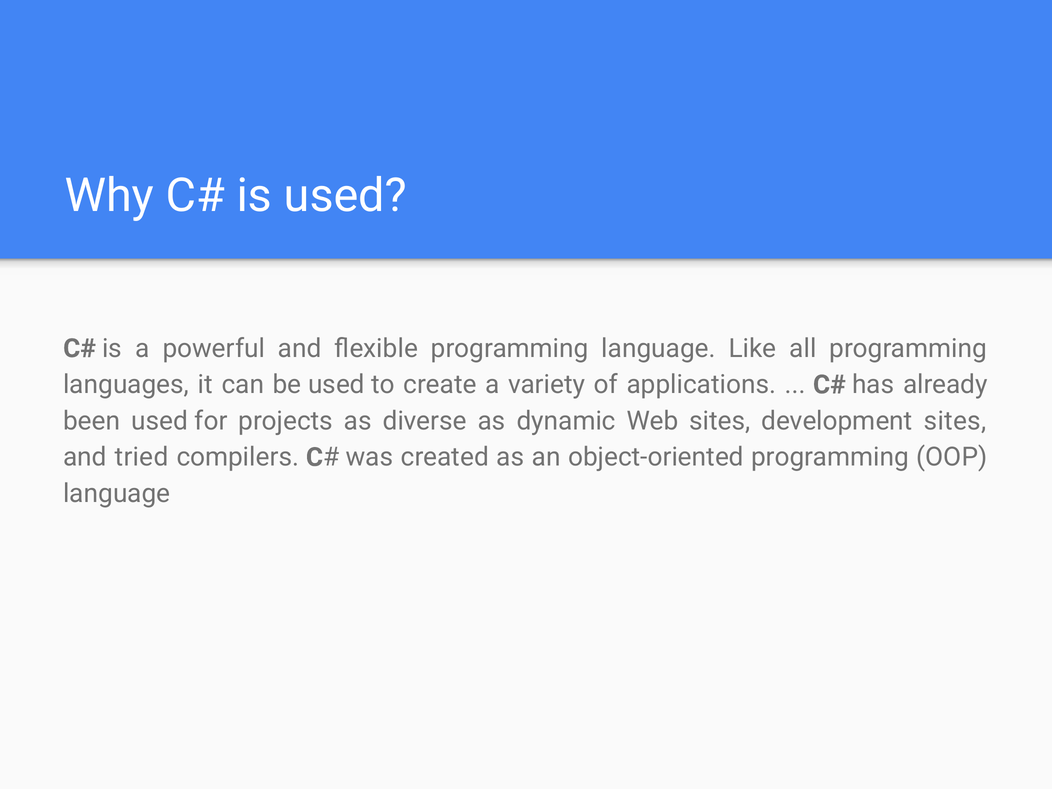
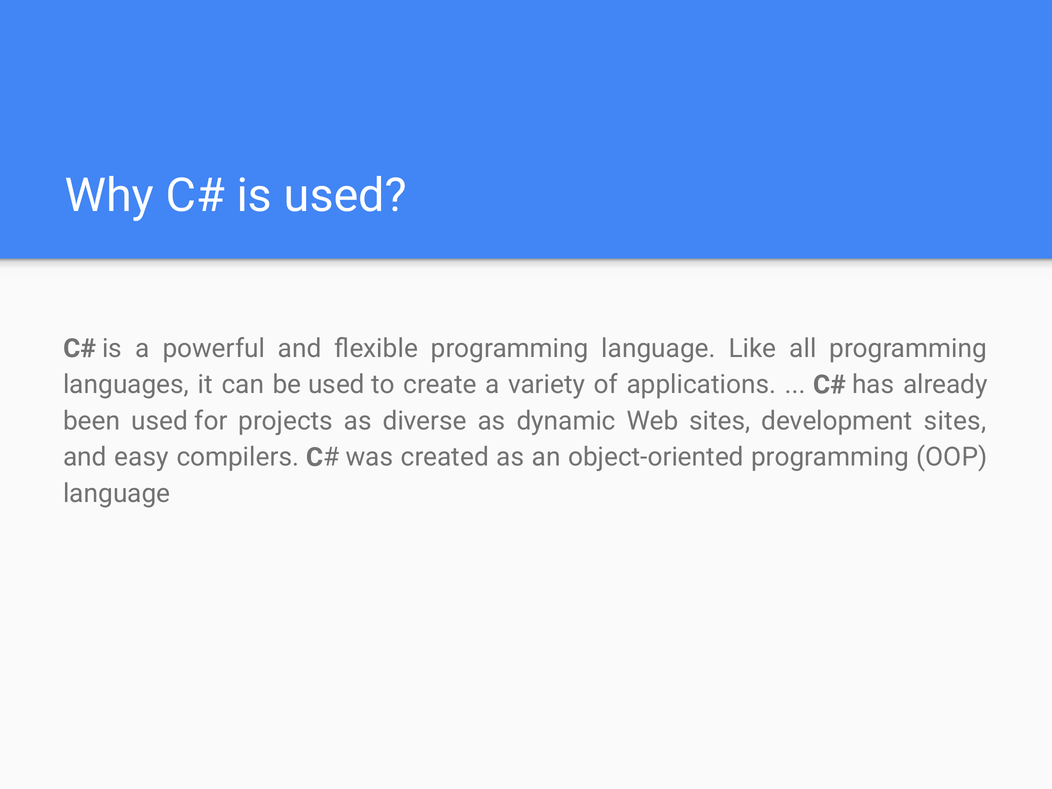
tried: tried -> easy (142, 457)
